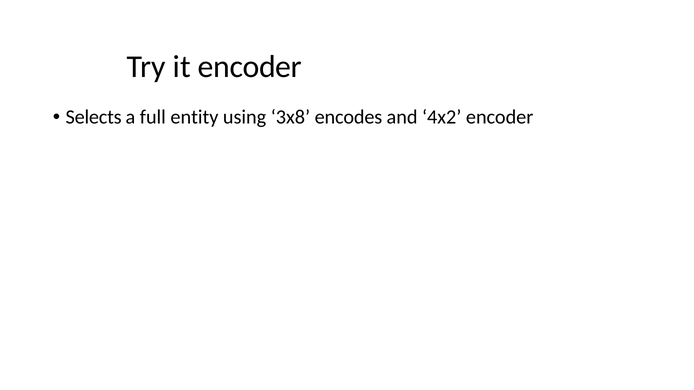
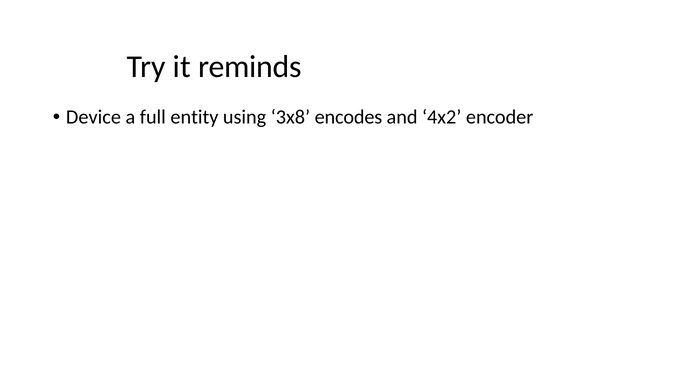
it encoder: encoder -> reminds (250, 67)
Selects: Selects -> Device (93, 117)
